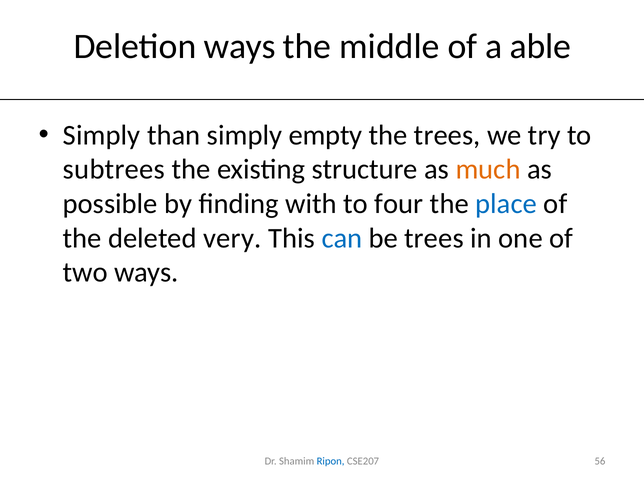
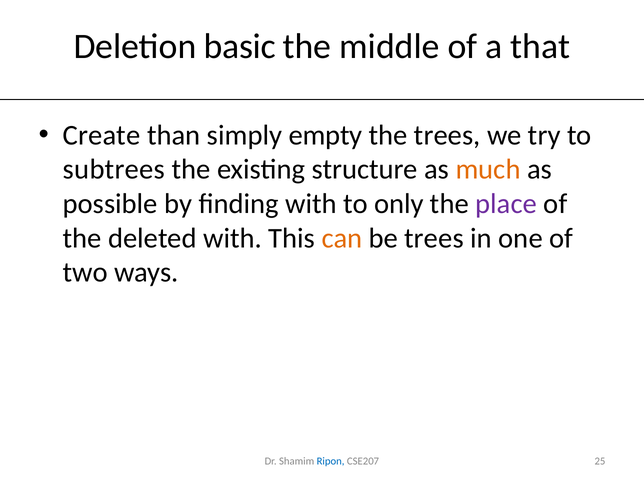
Deletion ways: ways -> basic (240, 47)
able: able -> that (540, 47)
Simply: Simply -> Create (102, 135)
four: four -> only (399, 204)
place colour: blue -> purple (506, 204)
deleted very: very -> with (232, 238)
can colour: blue -> orange (342, 238)
56: 56 -> 25 (600, 461)
